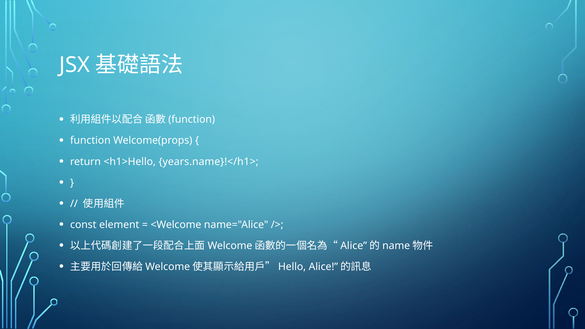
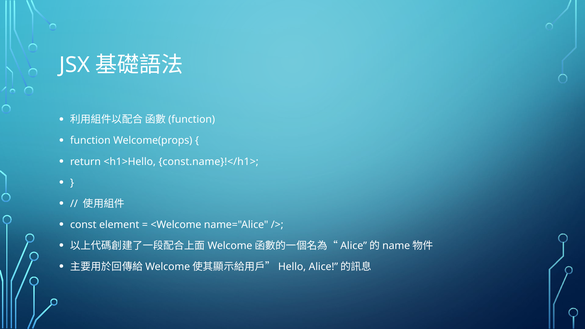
years.name}!</h1>: years.name}!</h1> -> const.name}!</h1> (209, 162)
